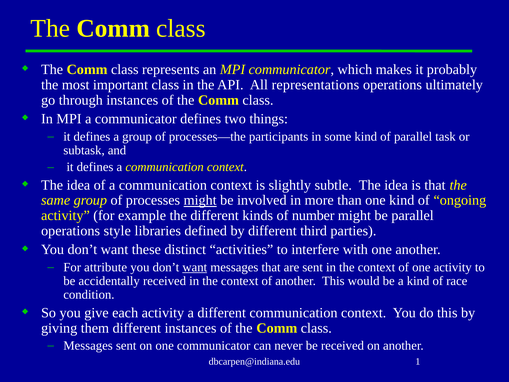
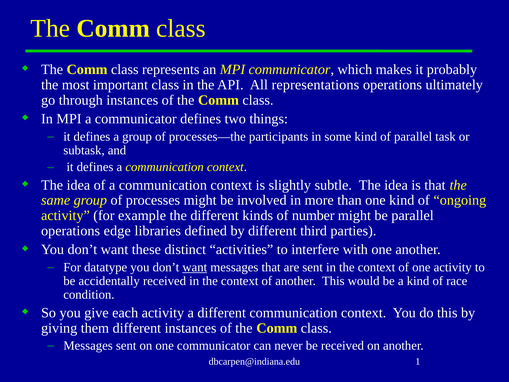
might underline: present -> none (200, 200)
style: style -> edge (117, 231)
attribute: attribute -> datatype (106, 267)
